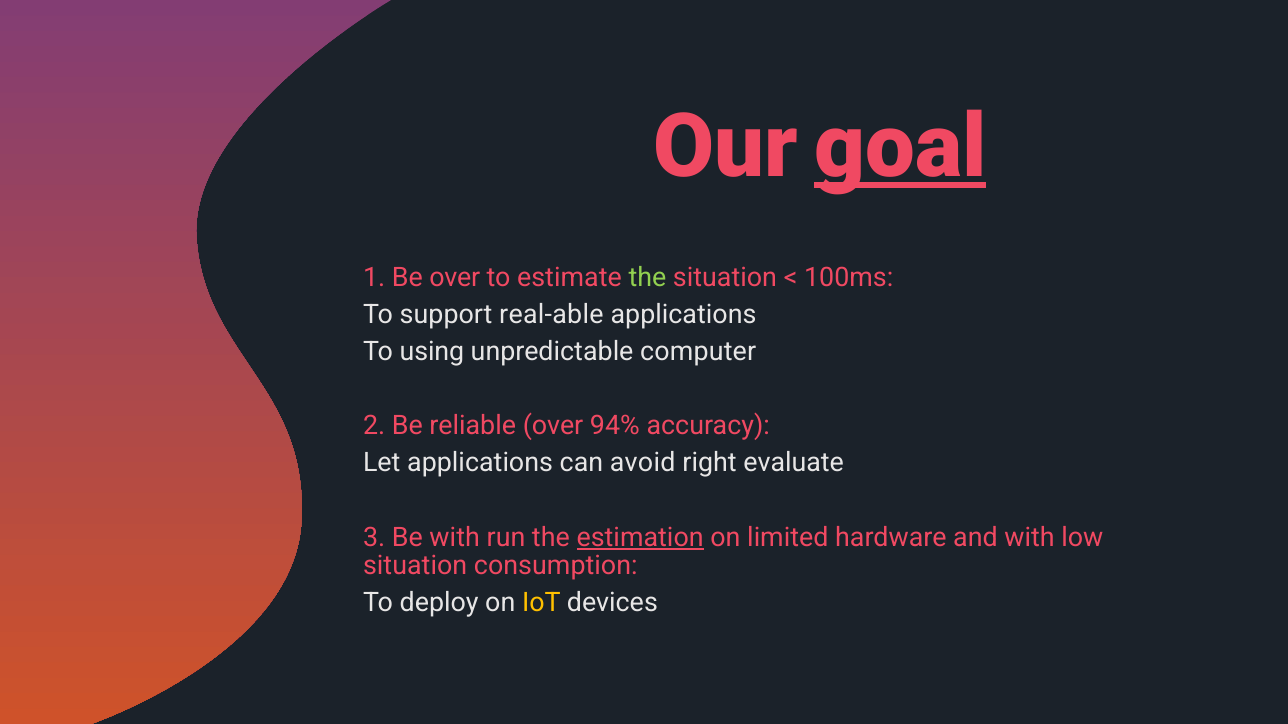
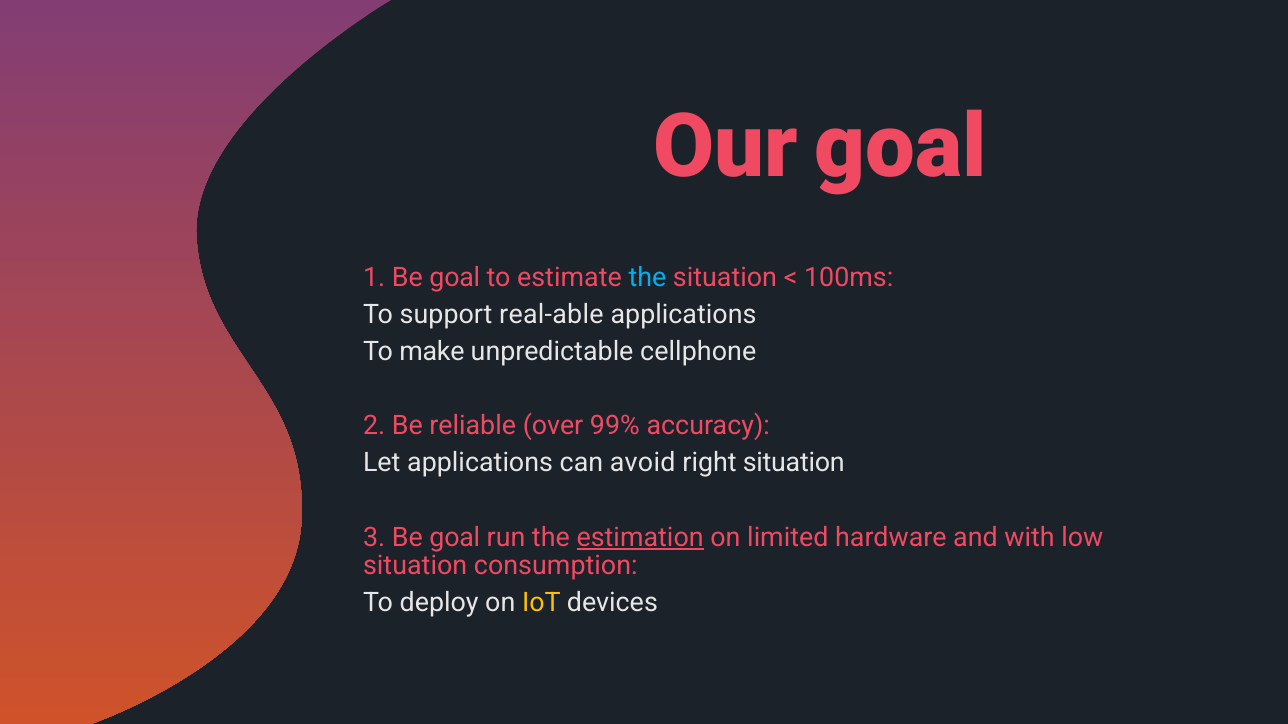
goal underline: present -> none (900, 147)
1 Be over: over -> goal (455, 278)
the colour: light green -> light blue (647, 278)
using: using -> make (432, 352)
computer: computer -> cellphone (698, 352)
94%: 94% -> 99% (615, 426)
right evaluate: evaluate -> situation (794, 463)
3 Be with: with -> goal (455, 538)
